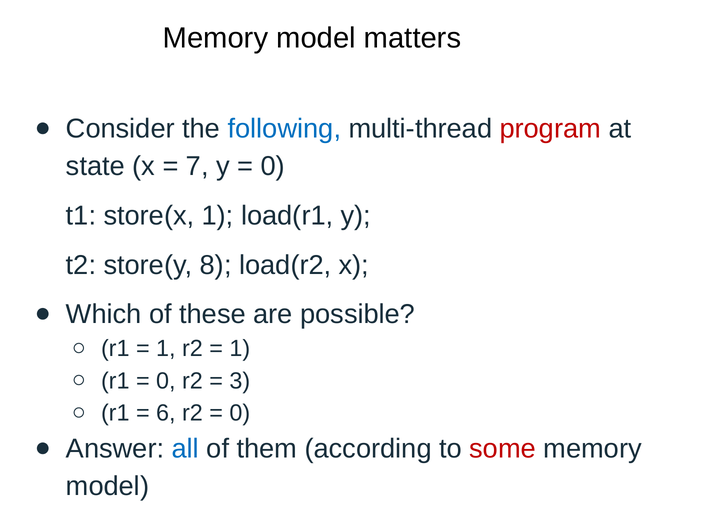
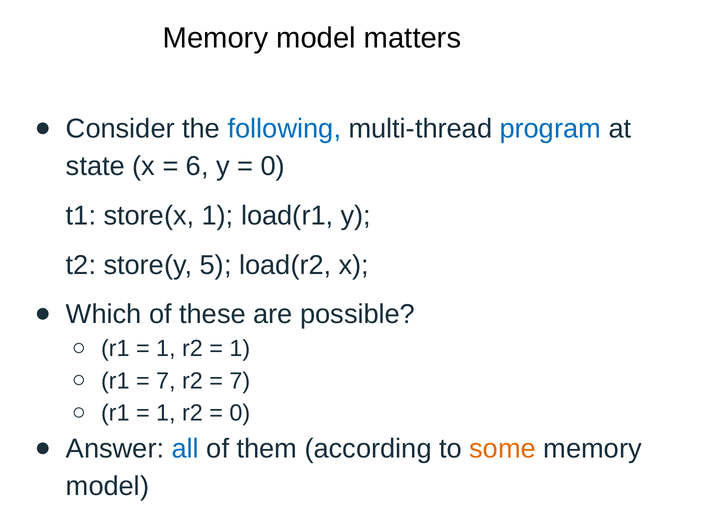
program colour: red -> blue (550, 129)
7: 7 -> 6 (197, 166)
8: 8 -> 5 (216, 265)
0: 0 -> 7 (166, 381)
3: 3 -> 7 (240, 381)
6: 6 -> 1 (166, 413)
some colour: red -> orange (503, 449)
